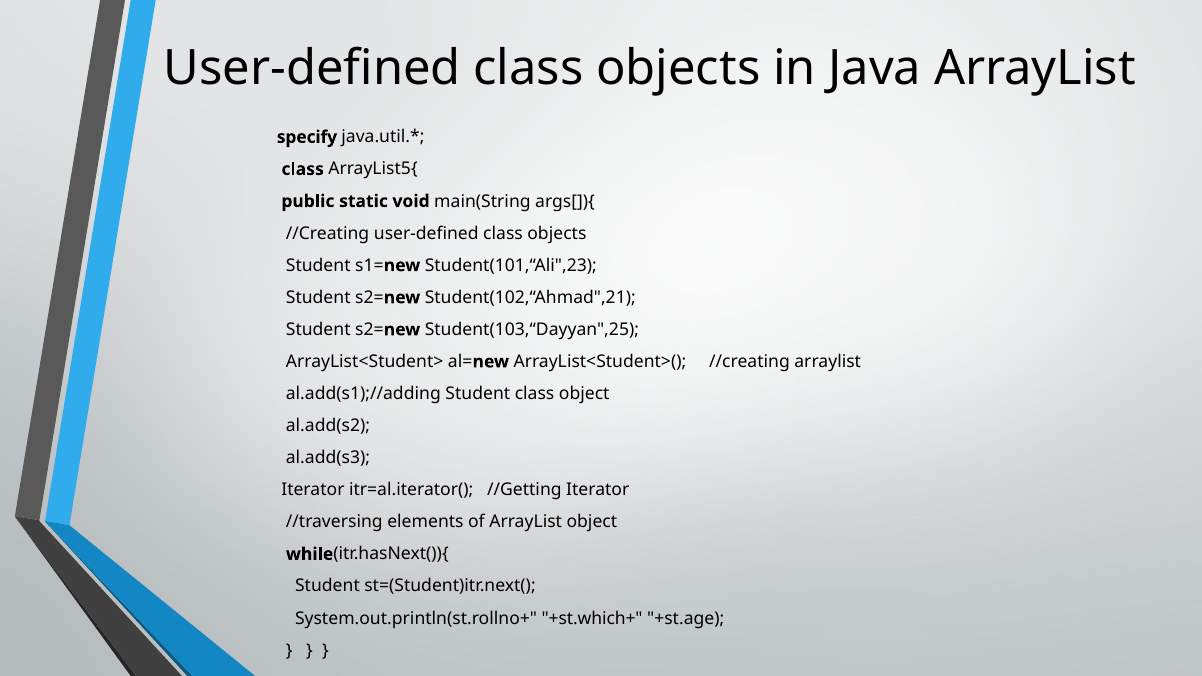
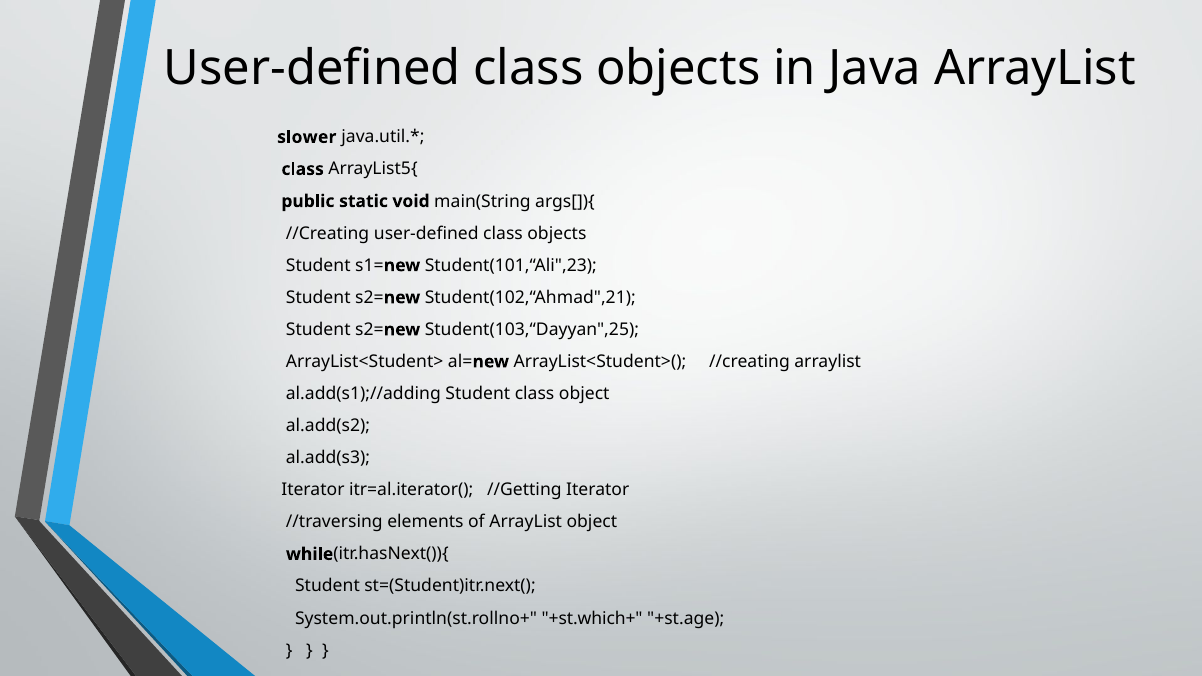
specify: specify -> slower (307, 137)
